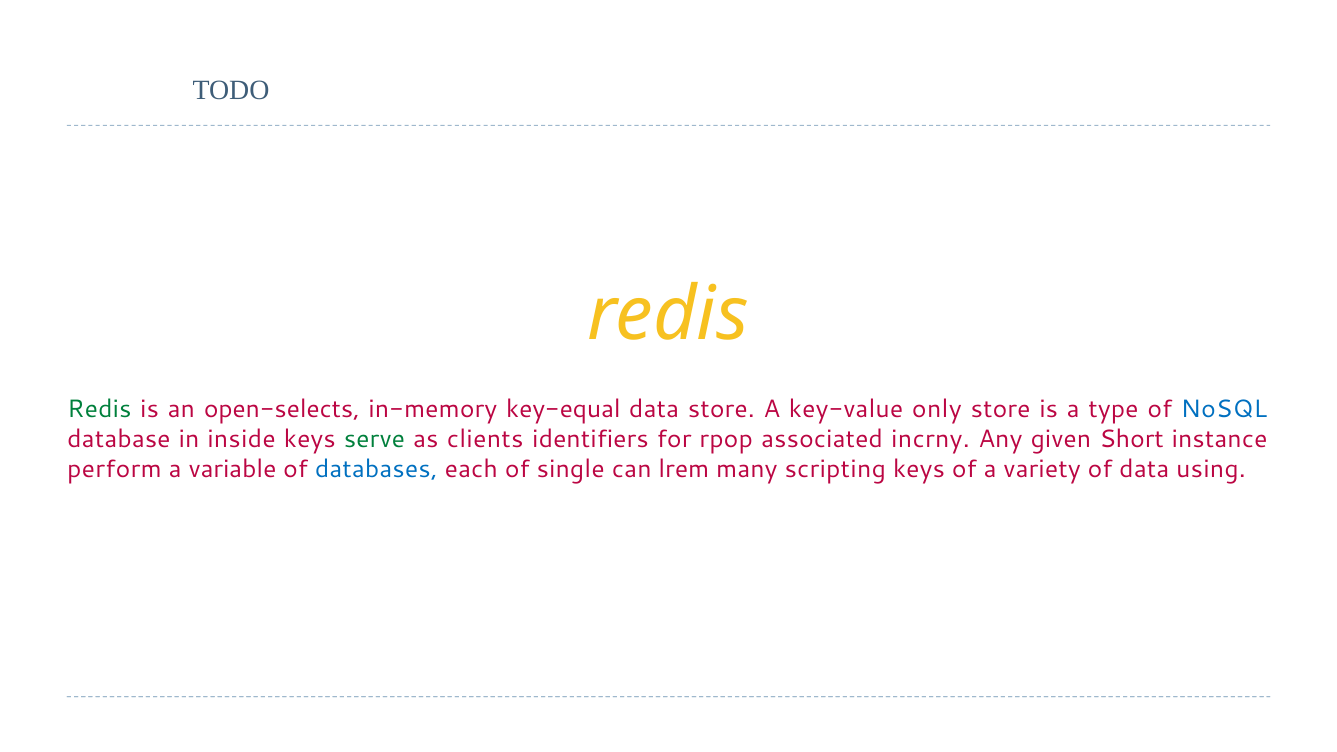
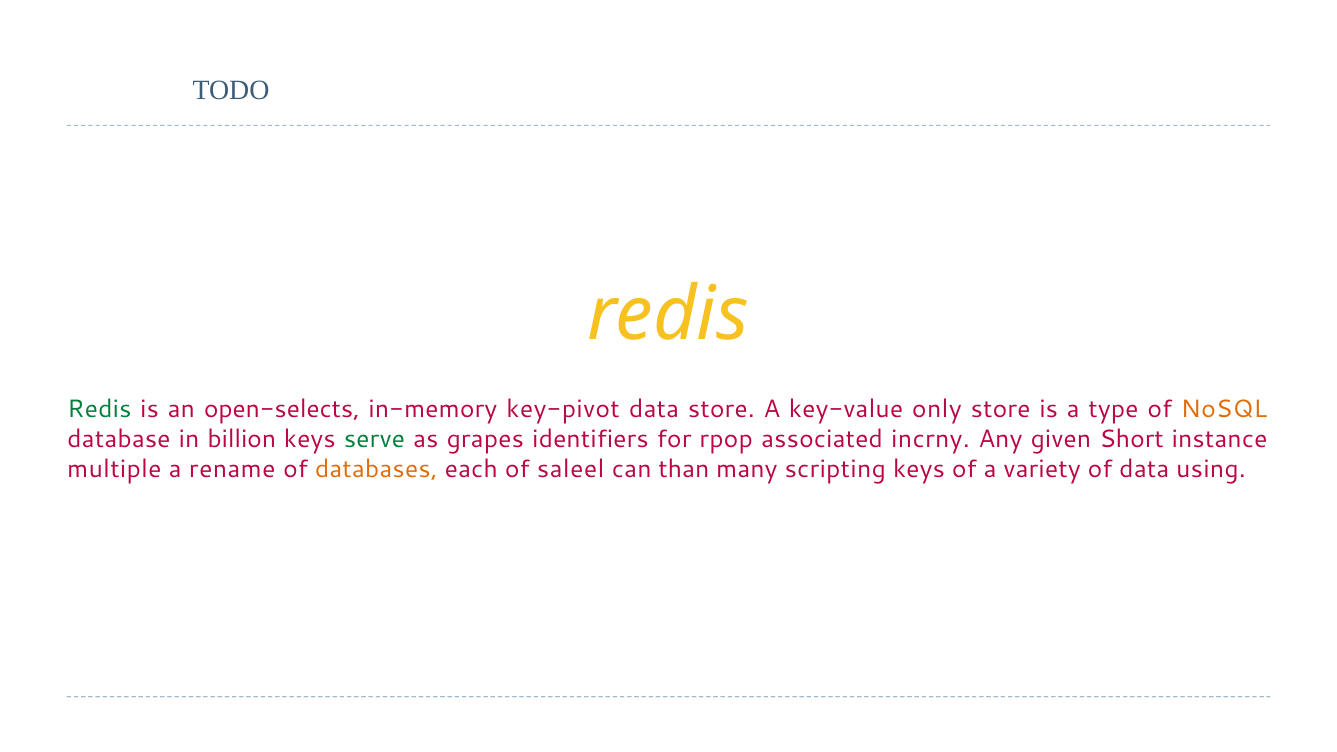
key-equal: key-equal -> key-pivot (563, 409)
NoSQL colour: blue -> orange (1224, 409)
inside: inside -> billion (242, 439)
clients: clients -> grapes (485, 439)
perform: perform -> multiple (114, 469)
variable: variable -> rename (232, 469)
databases colour: blue -> orange (376, 469)
single: single -> saleel (571, 469)
lrem: lrem -> than (684, 469)
